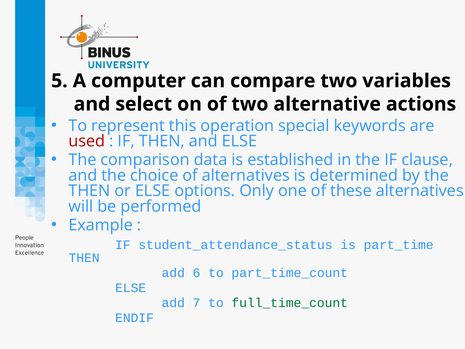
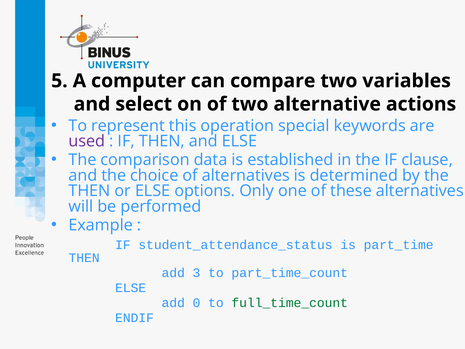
used colour: red -> purple (87, 141)
6: 6 -> 3 (196, 273)
7: 7 -> 0 (196, 303)
